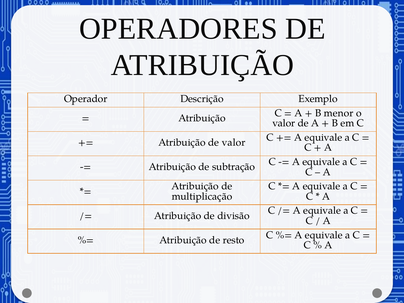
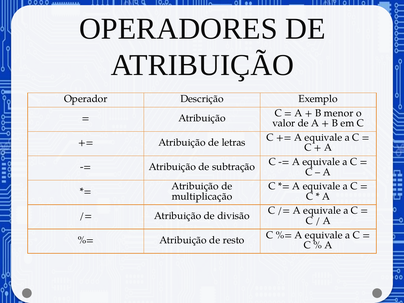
de valor: valor -> letras (234, 143)
